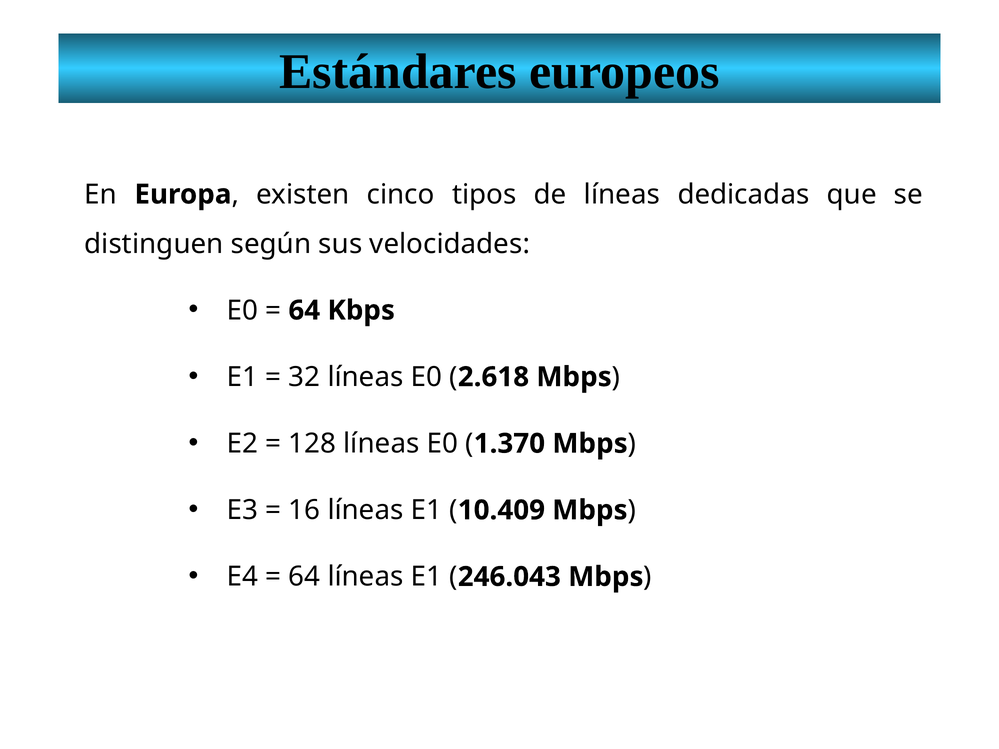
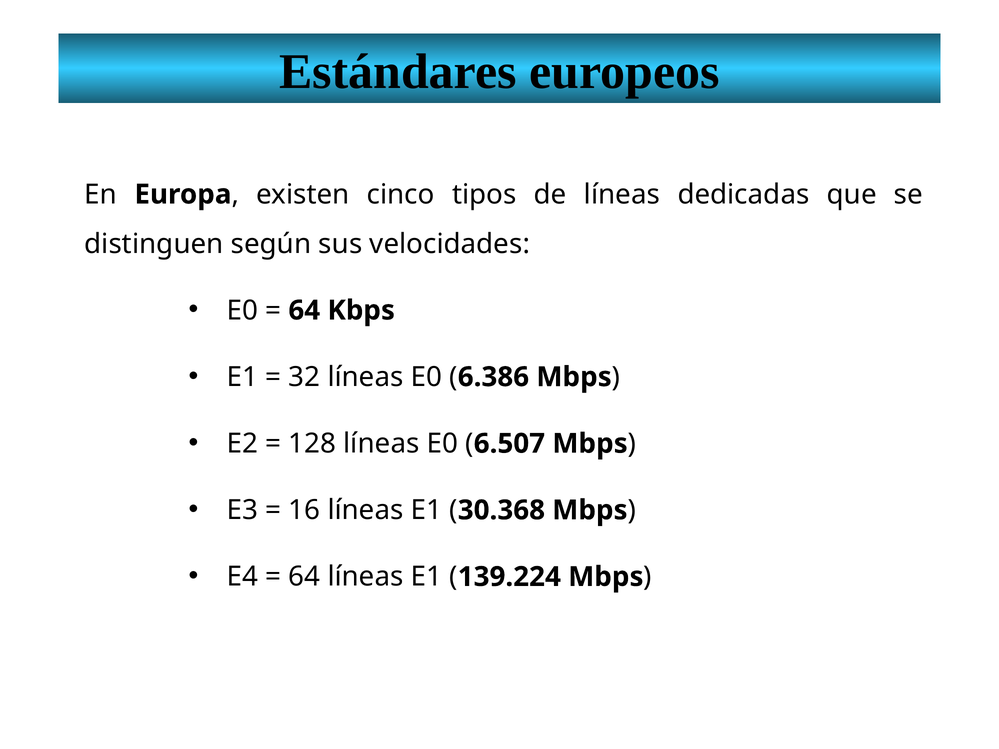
2.618: 2.618 -> 6.386 (493, 377)
1.370: 1.370 -> 6.507 (509, 444)
10.409: 10.409 -> 30.368 (501, 510)
246.043: 246.043 -> 139.224 (509, 577)
